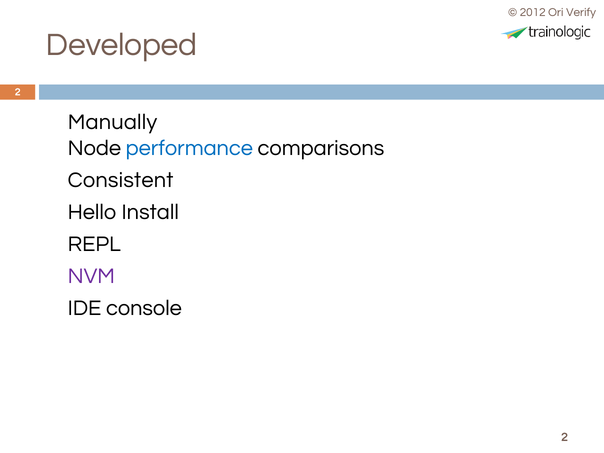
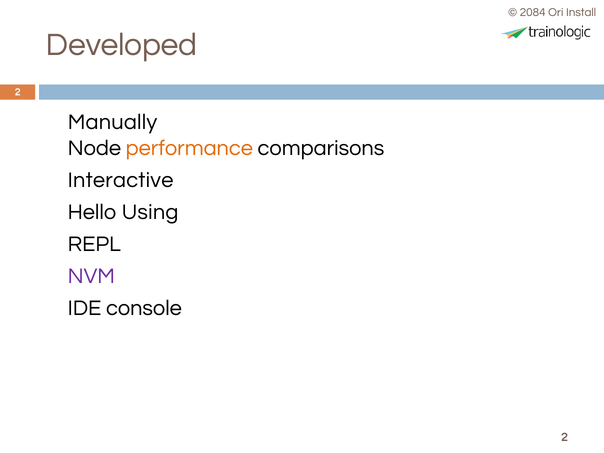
2012: 2012 -> 2084 (533, 12)
Verify: Verify -> Install (581, 12)
performance colour: blue -> orange (189, 148)
Consistent: Consistent -> Interactive (121, 180)
Install: Install -> Using (150, 212)
